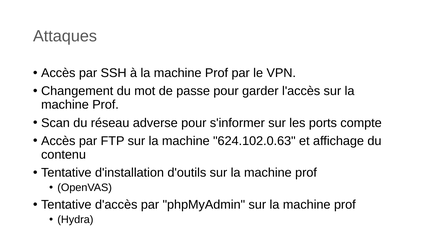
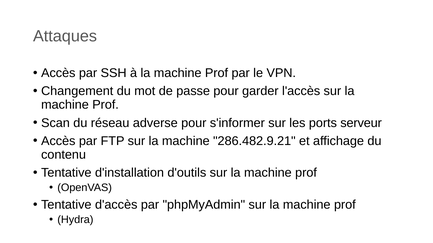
compte: compte -> serveur (361, 123)
624.102.0.63: 624.102.0.63 -> 286.482.9.21 (254, 141)
